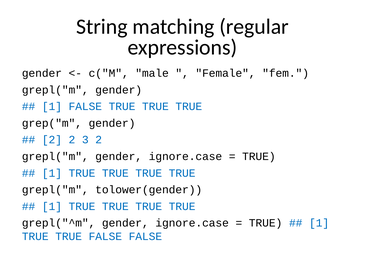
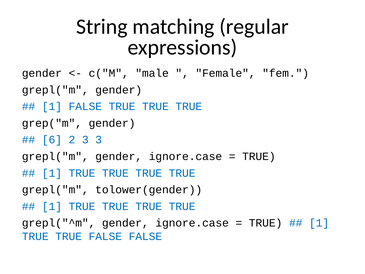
2: 2 -> 6 (52, 140)
3 2: 2 -> 3 (99, 140)
